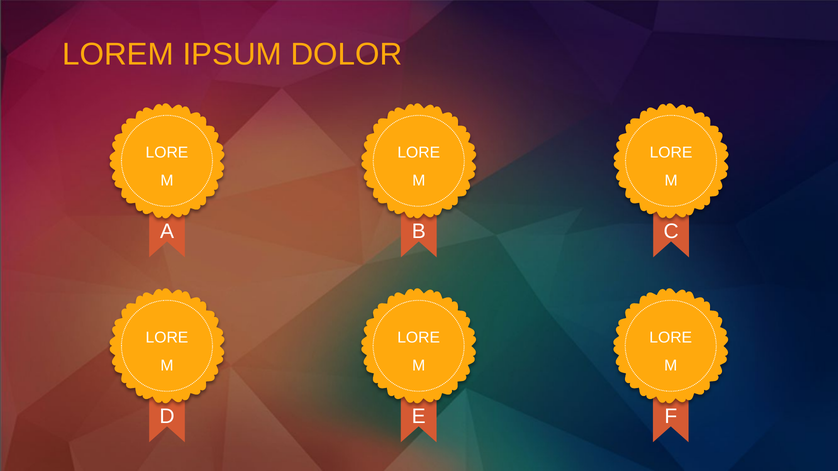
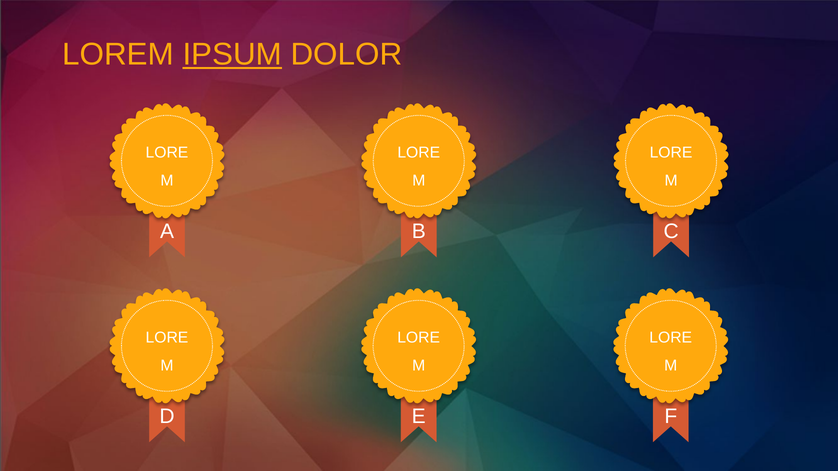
IPSUM underline: none -> present (232, 54)
